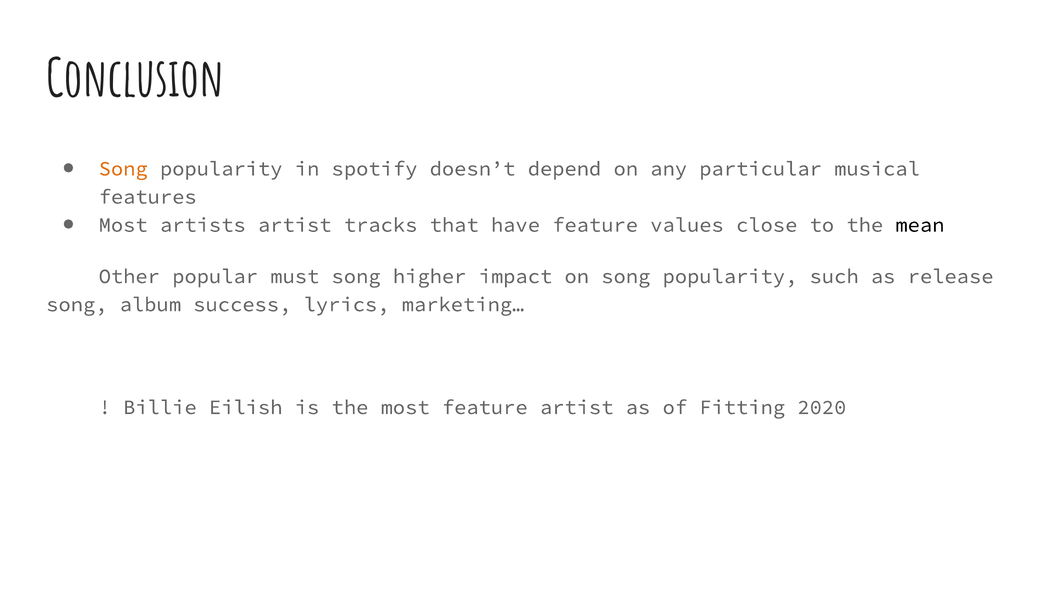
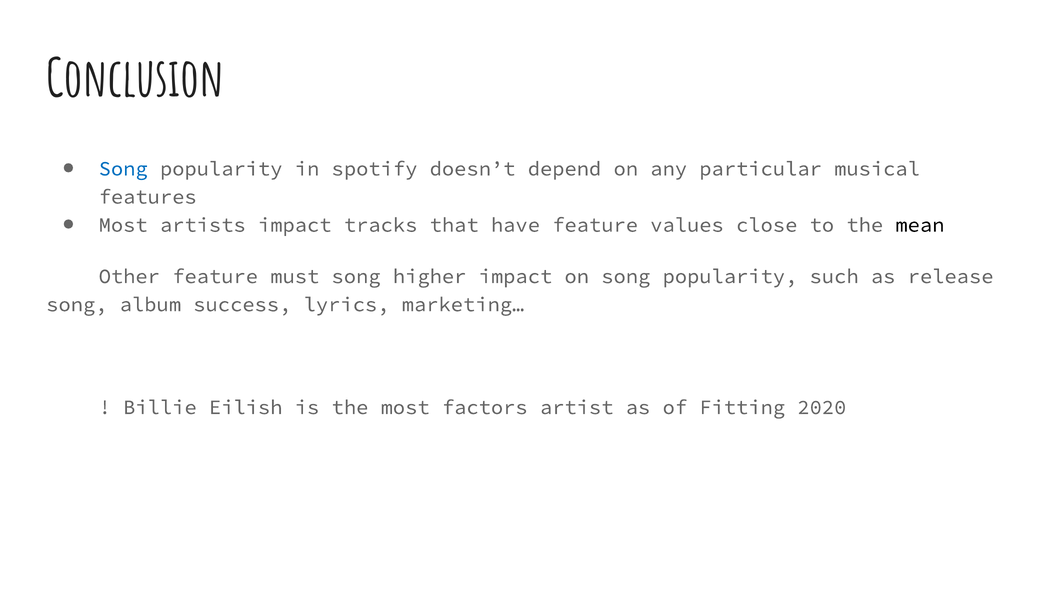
Song colour: orange -> blue (123, 169)
artists artist: artist -> impact (295, 225)
Other popular: popular -> feature (215, 276)
most feature: feature -> factors (485, 407)
